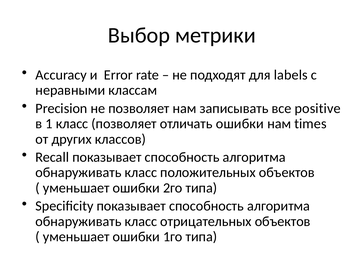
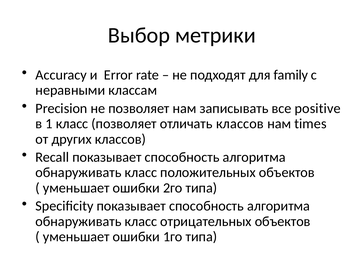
labels: labels -> family (291, 75)
отличать ошибки: ошибки -> классов (240, 124)
